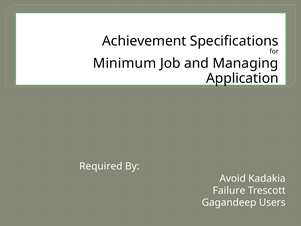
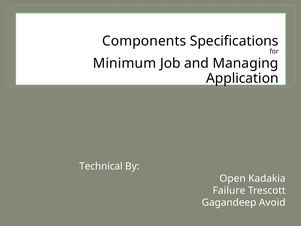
Achievement: Achievement -> Components (144, 41)
Required: Required -> Technical (101, 166)
Avoid: Avoid -> Open (233, 178)
Users: Users -> Avoid (272, 202)
